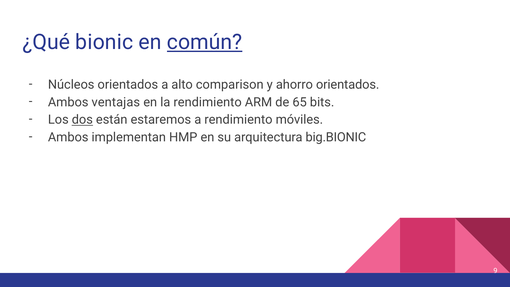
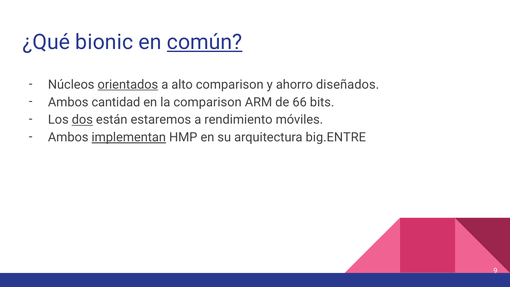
orientados underline: none -> present (128, 85)
ahorro orientados: orientados -> diseñados (348, 85)
ventajas: ventajas -> cantidad (116, 102)
la rendimiento: rendimiento -> comparison (208, 102)
65: 65 -> 66 (300, 102)
implementan underline: none -> present (129, 137)
big.BIONIC: big.BIONIC -> big.ENTRE (336, 137)
